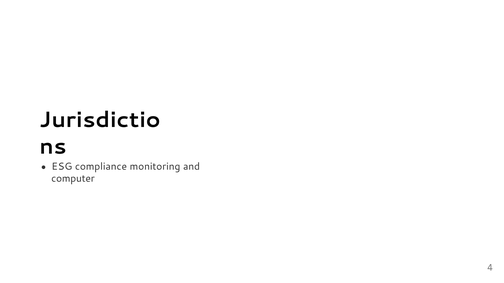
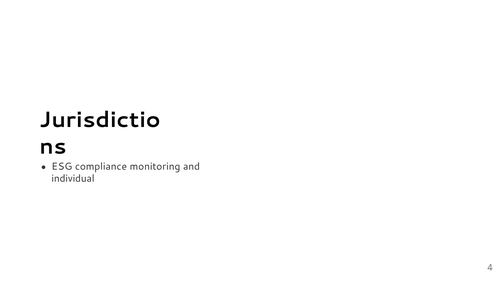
computer: computer -> individual (73, 179)
